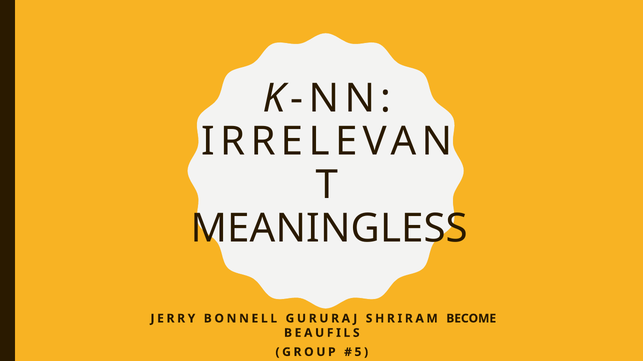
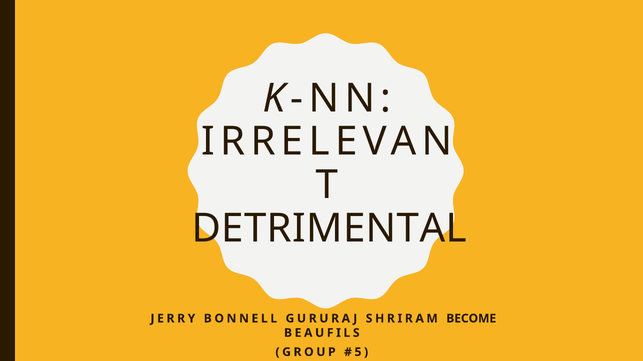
MEANINGLESS: MEANINGLESS -> DETRIMENTAL (329, 229)
